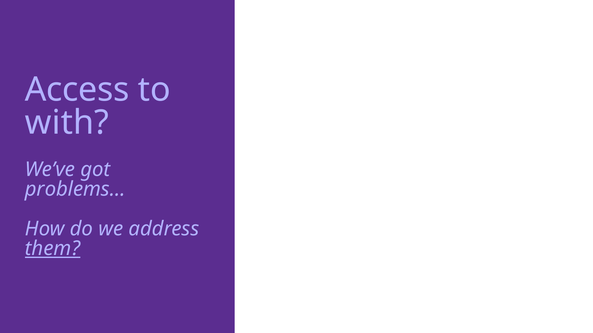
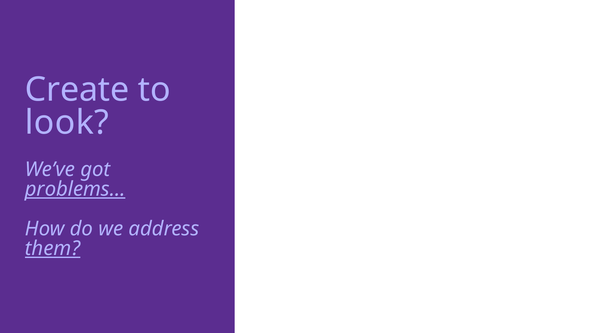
Access: Access -> Create (77, 90)
with: with -> look (67, 123)
problems… underline: none -> present (75, 190)
